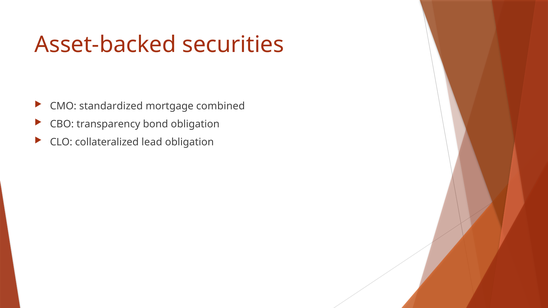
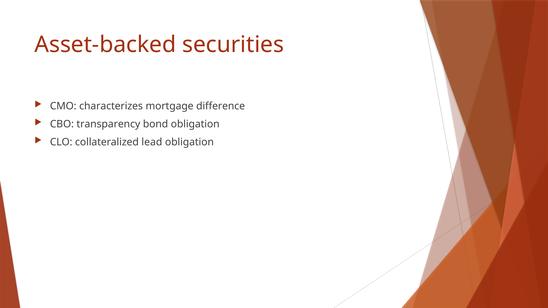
standardized: standardized -> characterizes (111, 106)
combined: combined -> difference (221, 106)
